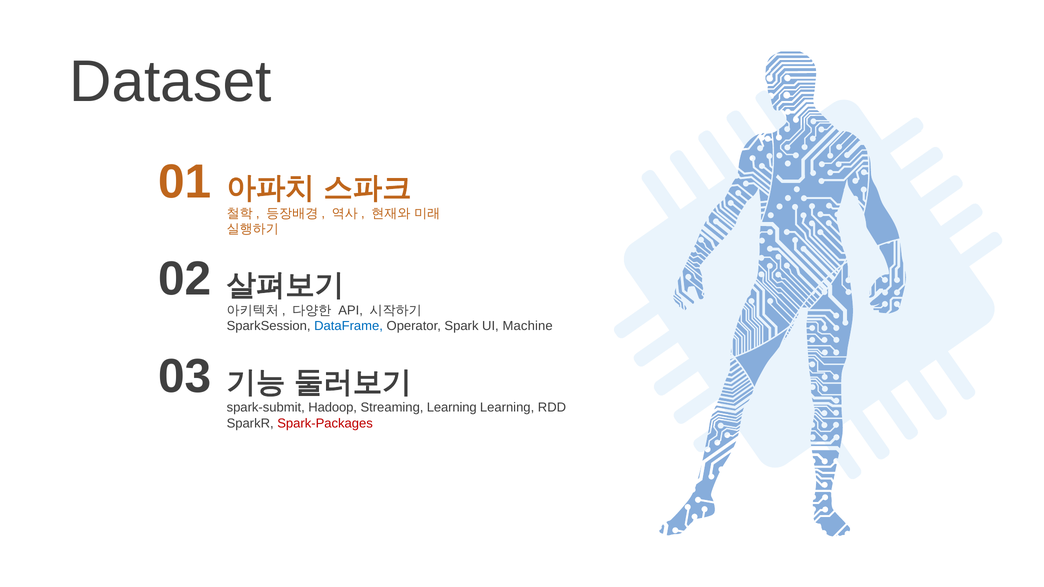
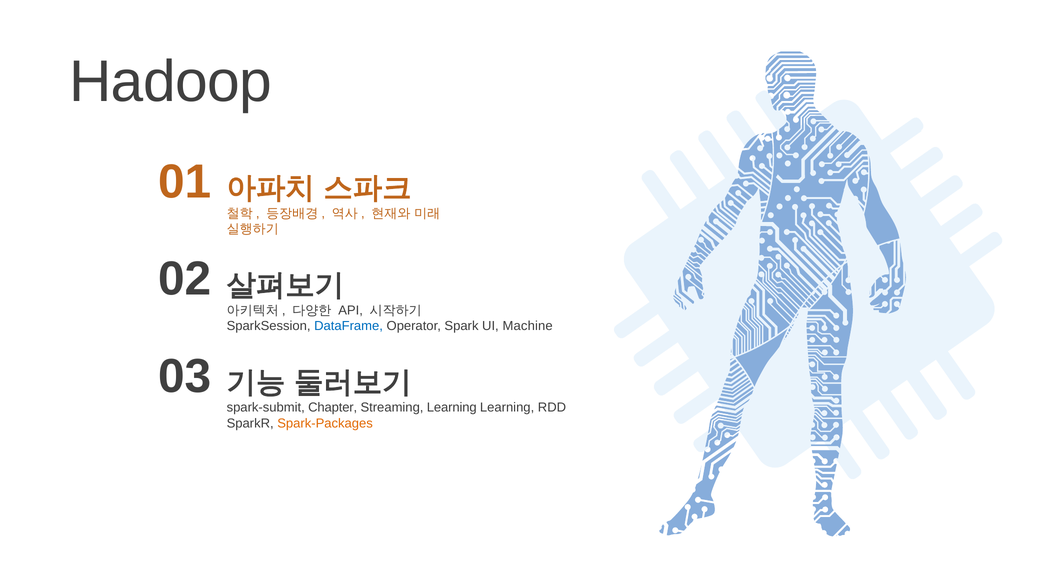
Dataset: Dataset -> Hadoop (171, 82)
Hadoop: Hadoop -> Chapter (333, 408)
Spark-Packages colour: red -> orange (325, 423)
